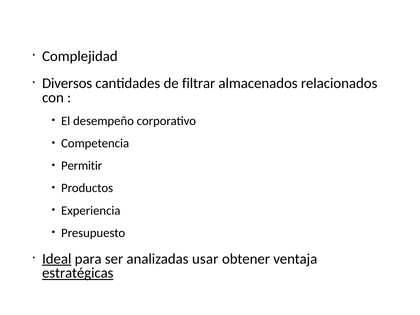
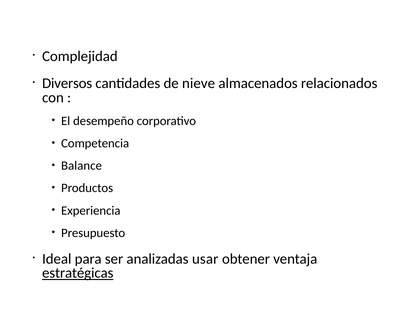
filtrar: filtrar -> nieve (199, 83)
Permitir: Permitir -> Balance (82, 166)
Ideal underline: present -> none (57, 259)
